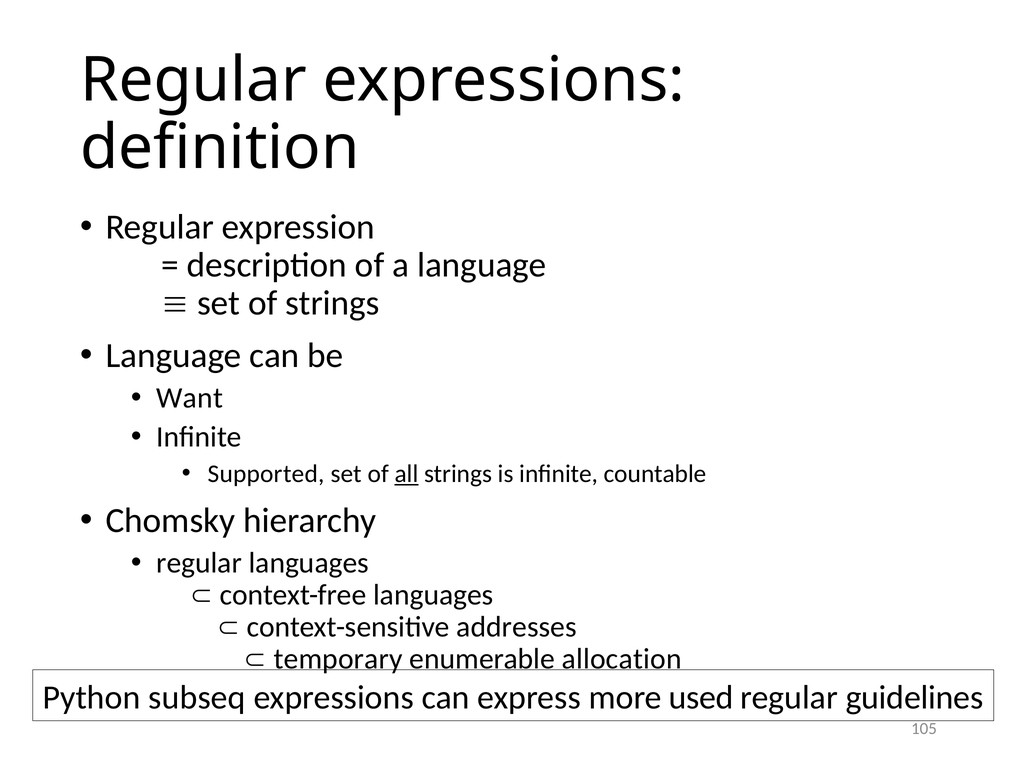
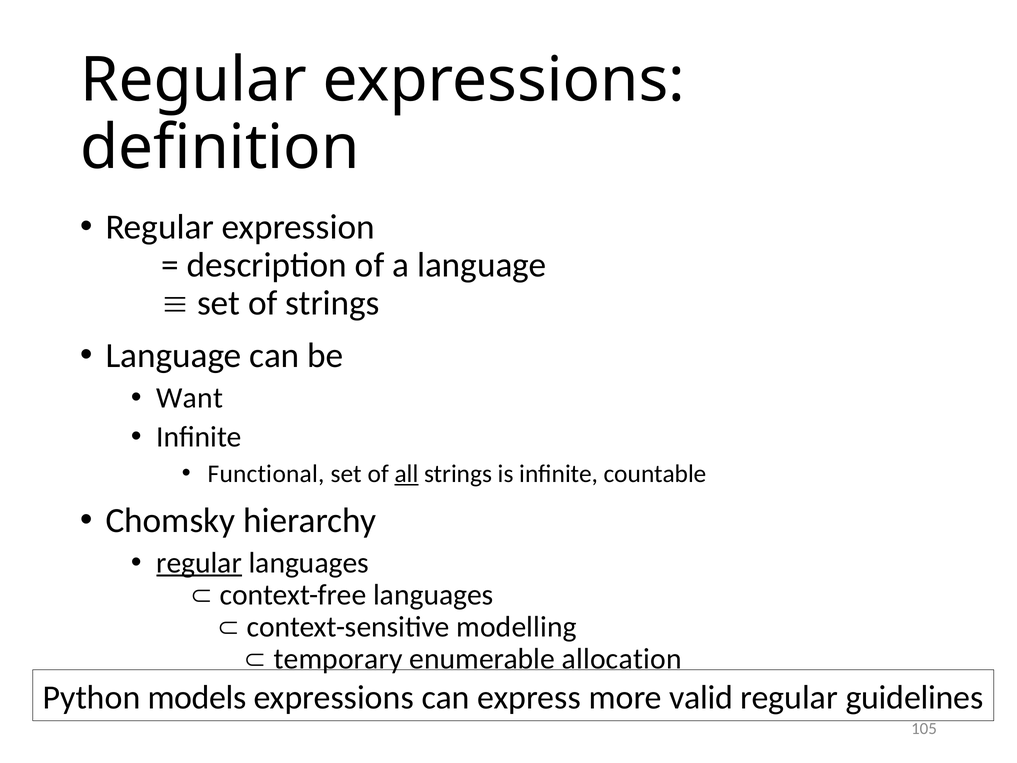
Supported: Supported -> Functional (266, 474)
regular underline: none -> present (199, 563)
addresses: addresses -> modelling (517, 627)
subseq: subseq -> models (197, 697)
used: used -> valid (701, 697)
